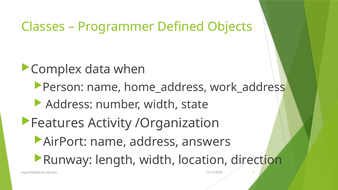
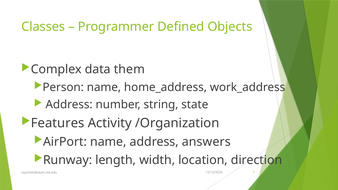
when: when -> them (129, 69)
number width: width -> string (161, 105)
